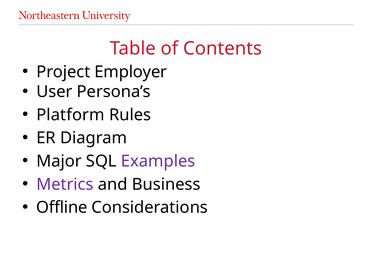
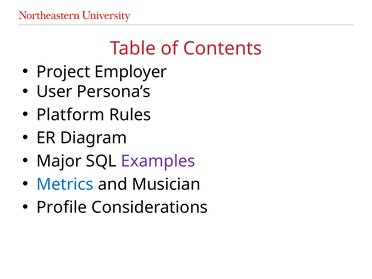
Metrics colour: purple -> blue (65, 184)
Business: Business -> Musician (166, 184)
Offline: Offline -> Profile (62, 207)
